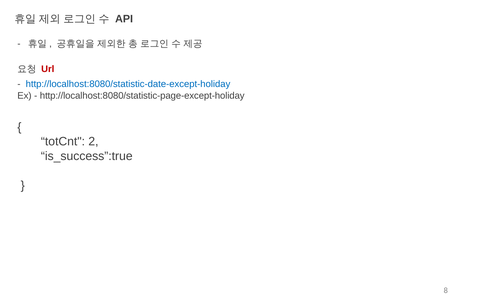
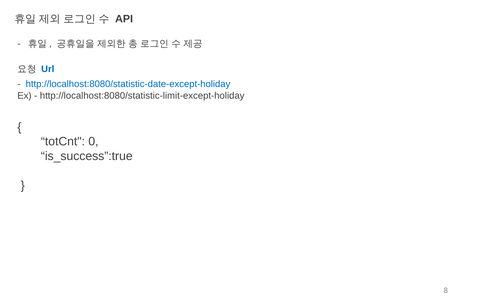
Url colour: red -> blue (48, 69)
http://localhost:8080/statistic-page-except-holiday: http://localhost:8080/statistic-page-except-holiday -> http://localhost:8080/statistic-limit-except-holiday (142, 95)
2: 2 -> 0 (93, 141)
